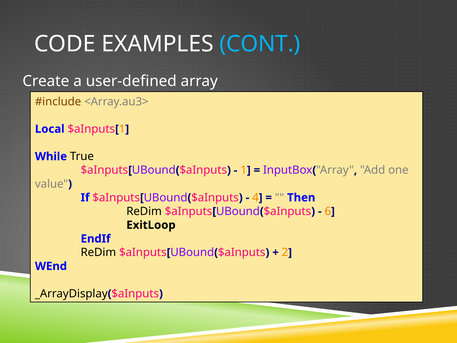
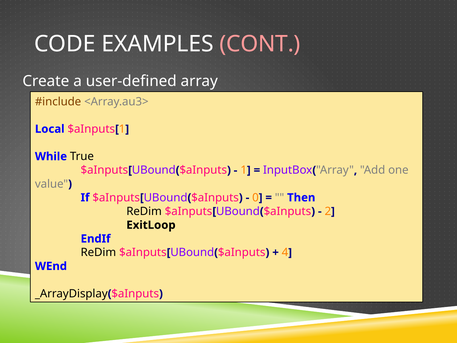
CONT colour: light blue -> pink (260, 44)
4: 4 -> 0 (256, 197)
6: 6 -> 2 (328, 211)
2: 2 -> 4 (285, 252)
